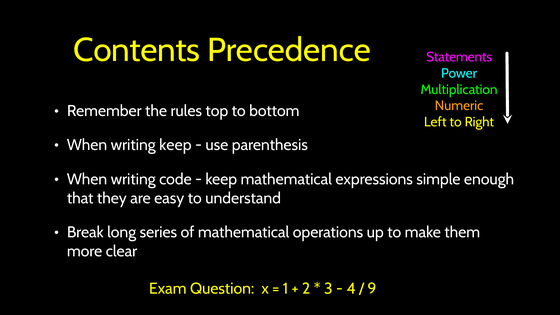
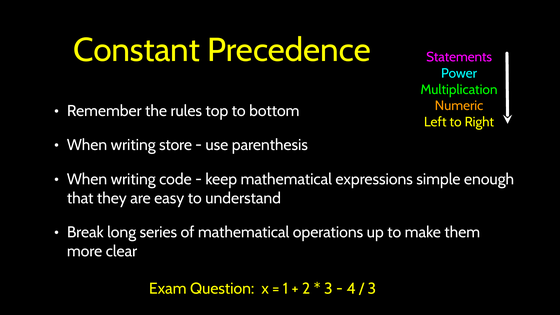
Contents: Contents -> Constant (137, 50)
writing keep: keep -> store (176, 145)
9: 9 -> 3 (372, 289)
